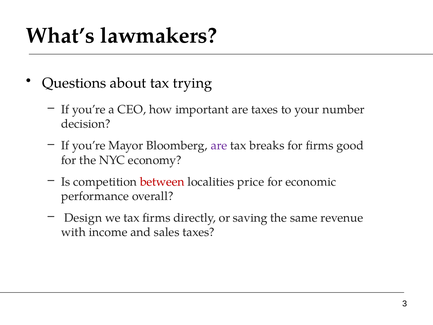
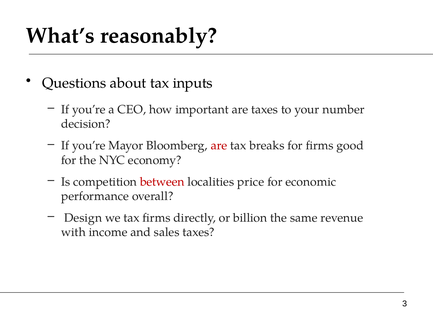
lawmakers: lawmakers -> reasonably (159, 36)
trying: trying -> inputs (193, 83)
are colour: purple -> red (219, 146)
saving: saving -> billion (250, 218)
